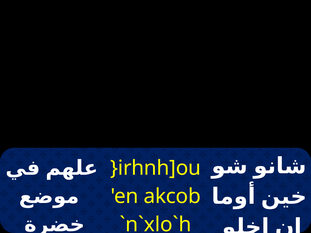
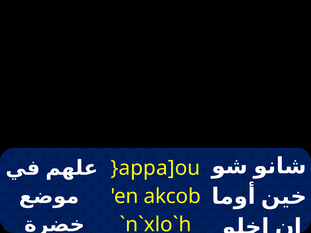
}irhnh]ou: }irhnh]ou -> }appa]ou (155, 168)
